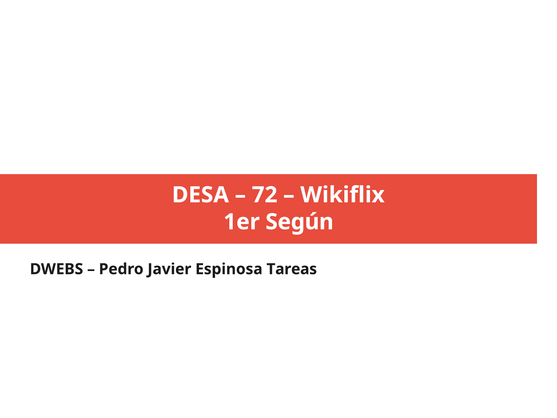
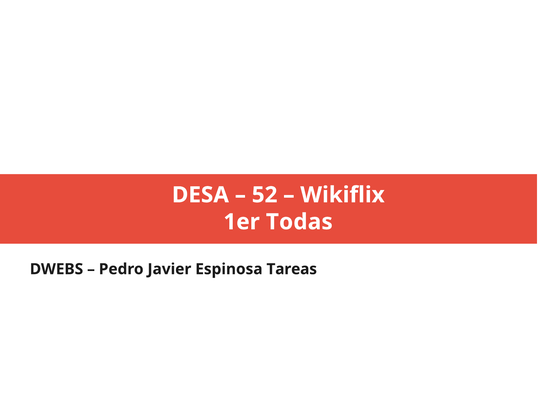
72: 72 -> 52 (265, 195)
Según: Según -> Todas (299, 222)
